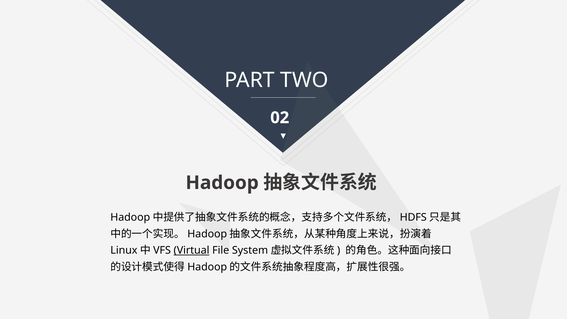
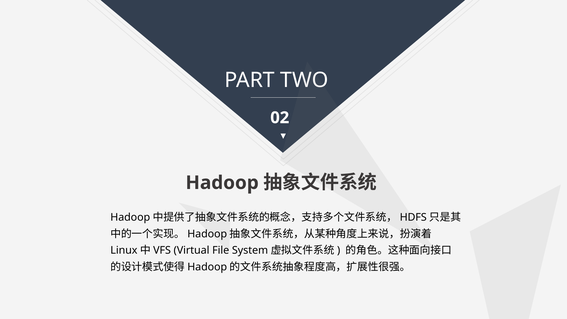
Virtual underline: present -> none (192, 250)
